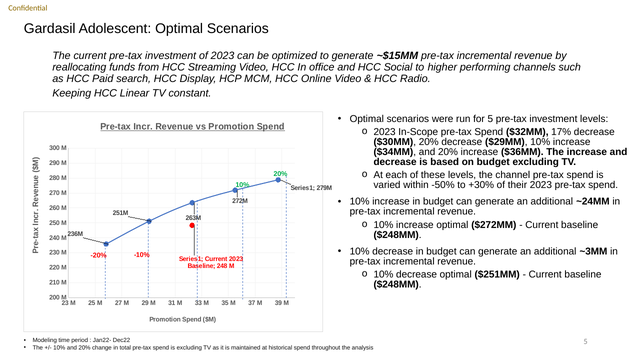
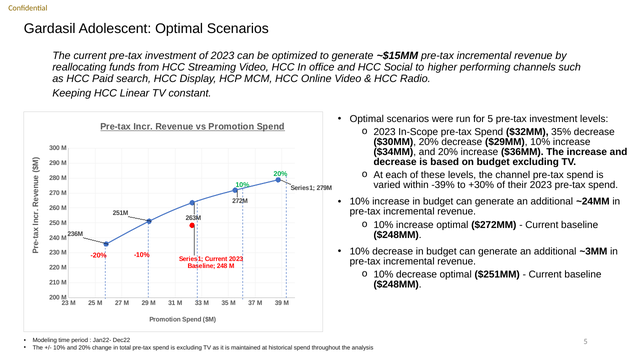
17%: 17% -> 35% (561, 132)
-50%: -50% -> -39% (443, 185)
